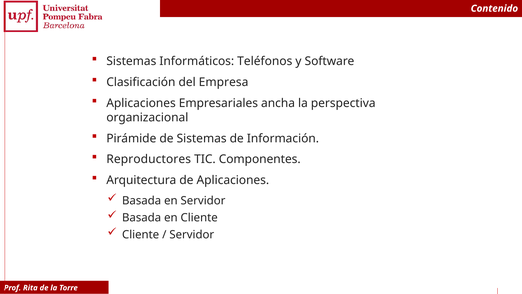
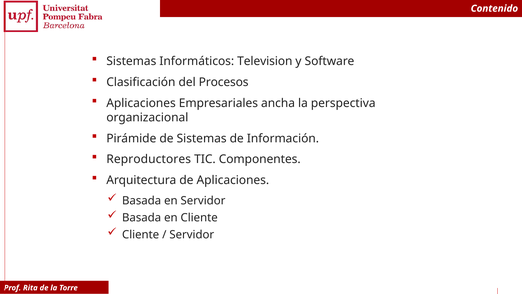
Teléfonos: Teléfonos -> Television (265, 61)
Empresa: Empresa -> Procesos (224, 82)
